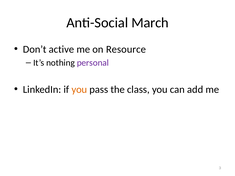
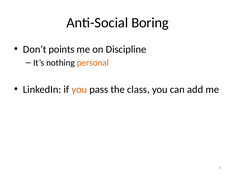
March: March -> Boring (150, 23)
active: active -> points (62, 49)
Resource: Resource -> Discipline (126, 49)
personal colour: purple -> orange (93, 63)
